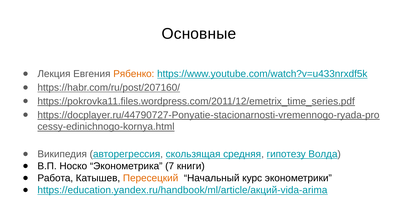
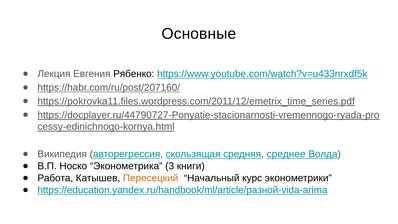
Рябенко colour: orange -> black (134, 74)
гипотезу: гипотезу -> среднее (286, 154)
7: 7 -> 3 (170, 166)
https://education.yandex.ru/handbook/ml/article/акций-vida-arima: https://education.yandex.ru/handbook/ml/article/акций-vida-arima -> https://education.yandex.ru/handbook/ml/article/разной-vida-arima (182, 190)
